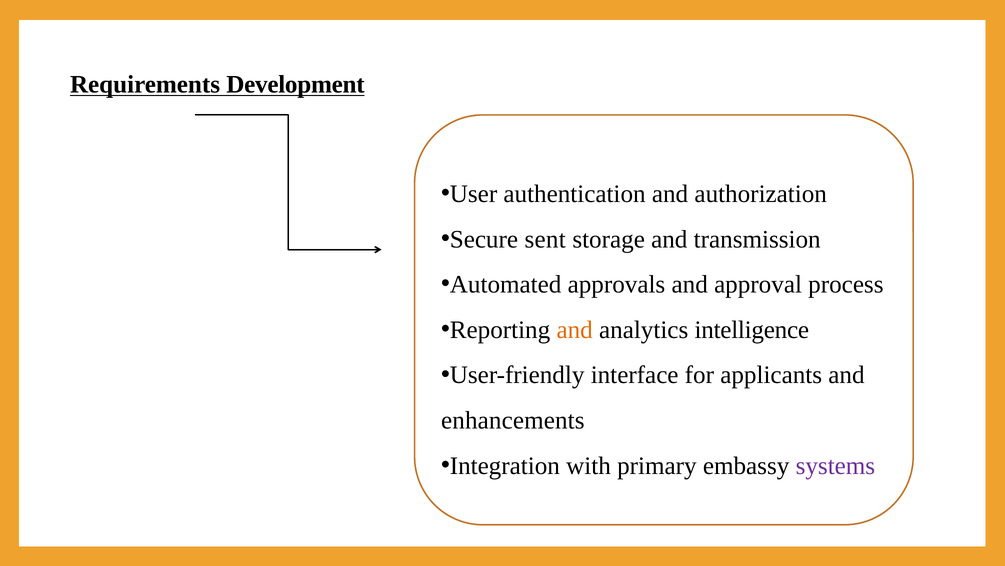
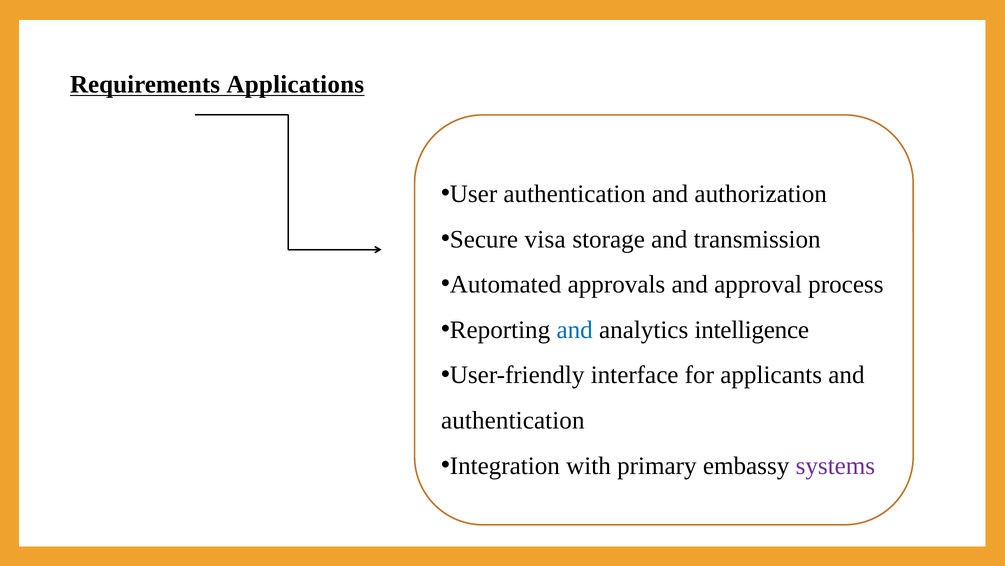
Development: Development -> Applications (295, 84)
sent: sent -> visa (545, 239)
and colour: orange -> blue (575, 329)
enhancements: enhancements -> authentication (513, 420)
